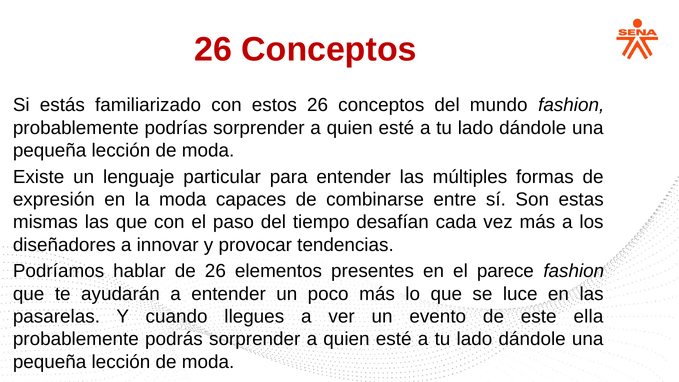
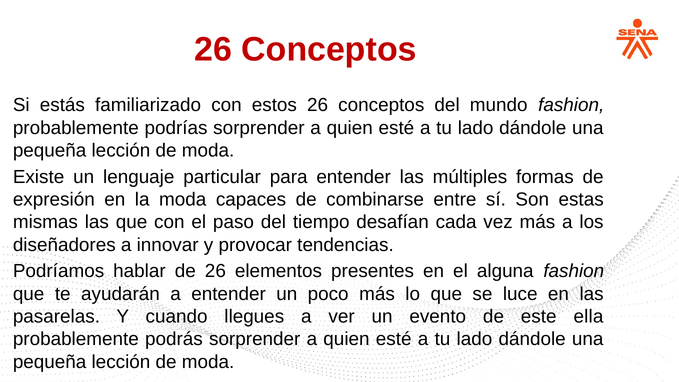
parece: parece -> alguna (505, 271)
